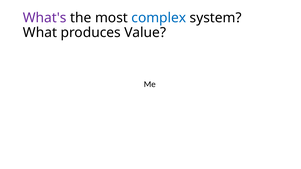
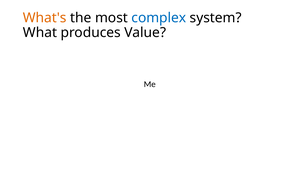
What's colour: purple -> orange (45, 18)
